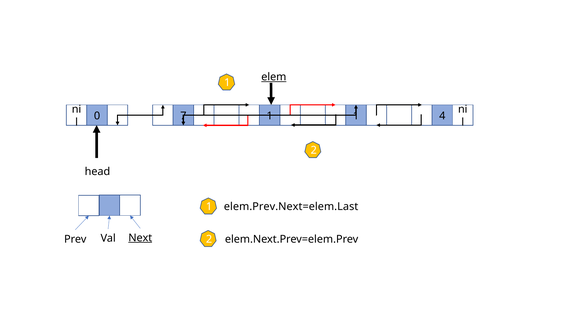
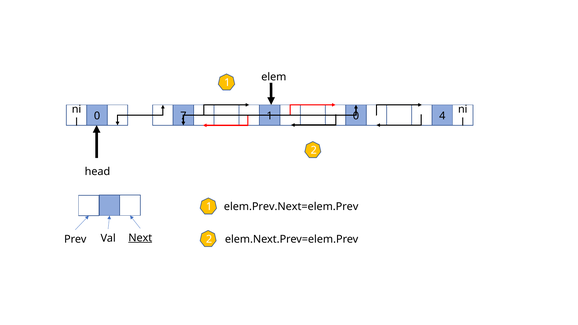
elem underline: present -> none (274, 77)
1 1: 1 -> 0 (356, 116)
elem.Prev.Next=elem.Last: elem.Prev.Next=elem.Last -> elem.Prev.Next=elem.Prev (291, 207)
